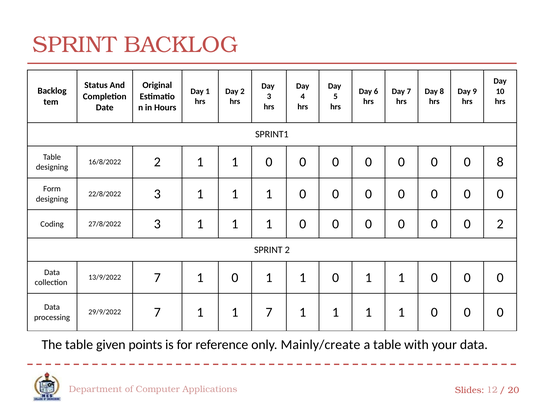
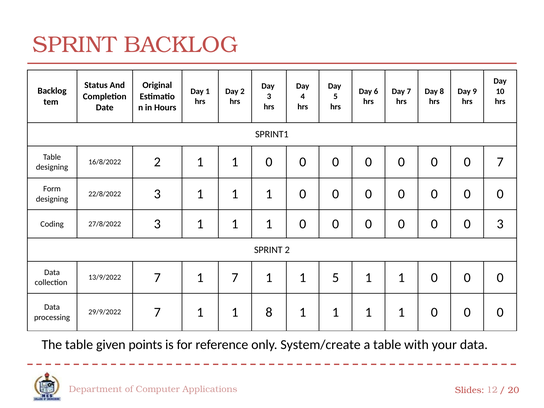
0 8: 8 -> 7 (500, 162)
0 2: 2 -> 3 (500, 224)
7 1 0: 0 -> 7 (235, 278)
0: 0 -> 5 (336, 278)
1 7: 7 -> 8 (269, 312)
Mainly/create: Mainly/create -> System/create (321, 345)
